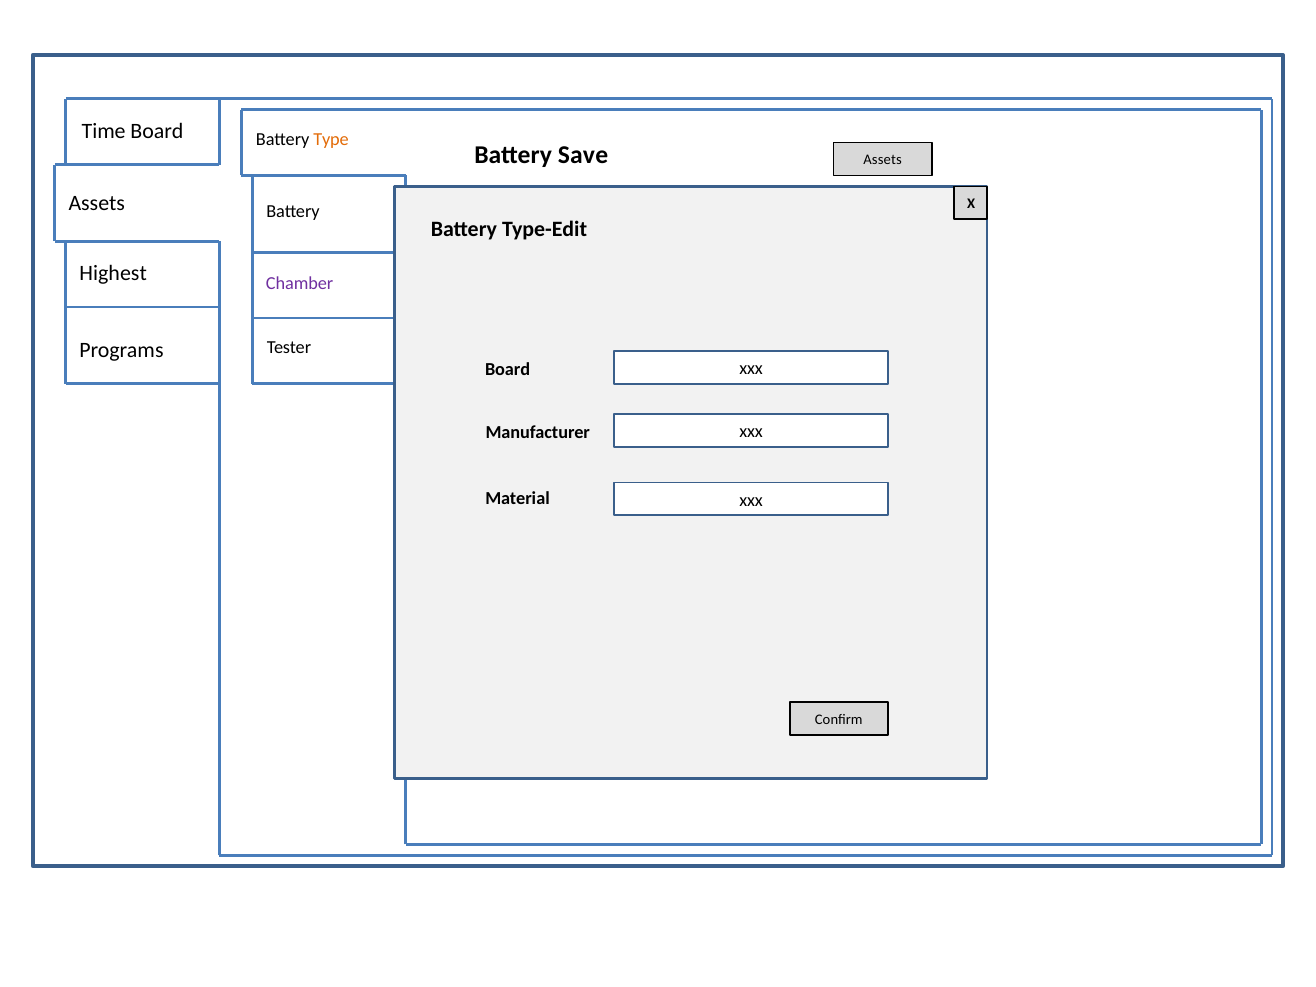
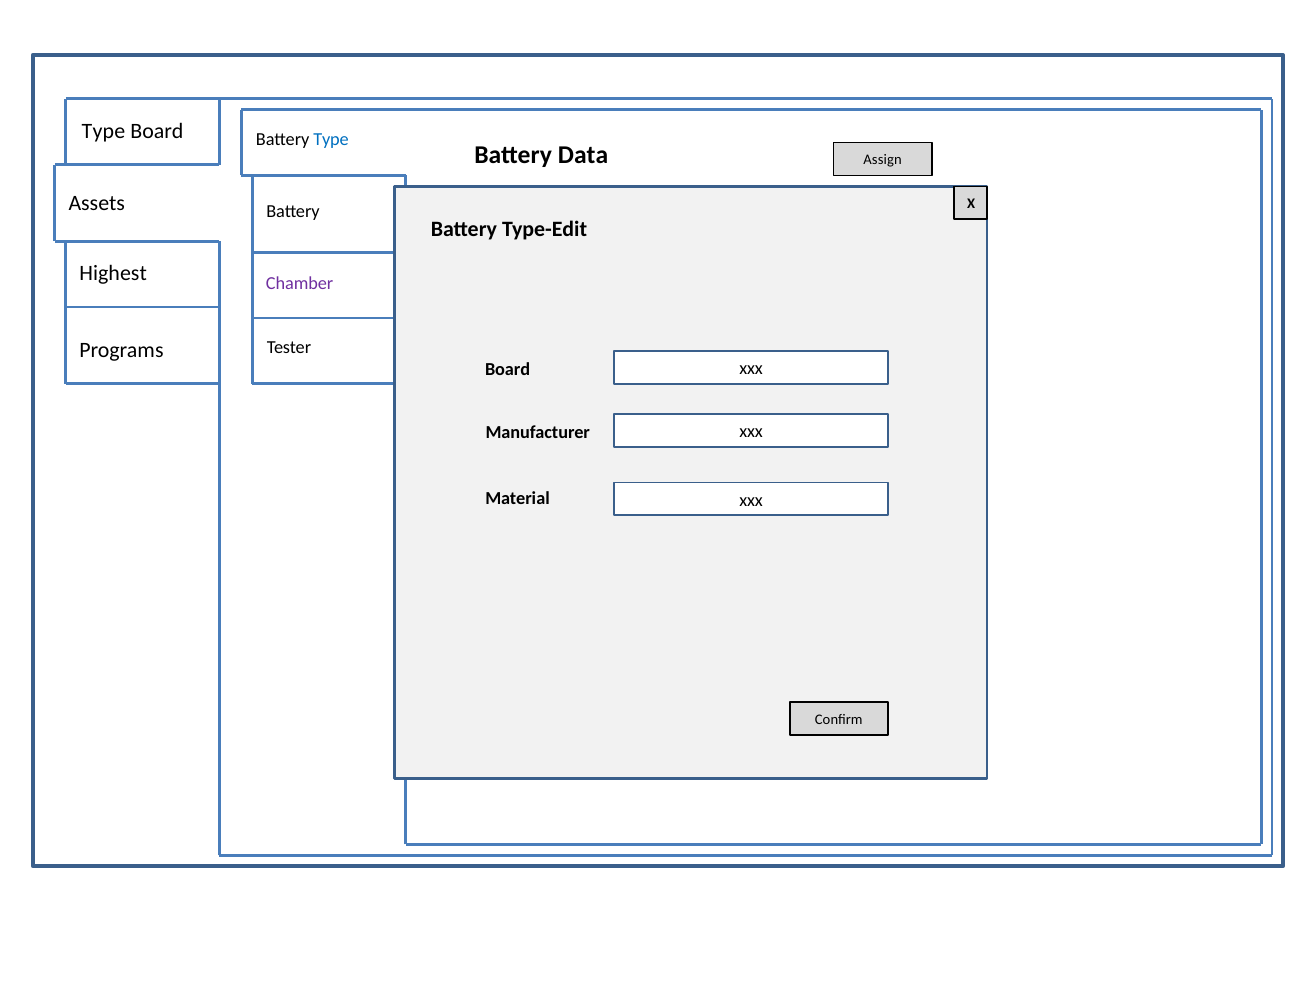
Time: Time -> Type (104, 131)
Type colour: orange -> blue (331, 139)
Battery Save: Save -> Data (583, 155)
Assets: Assets -> Assign (883, 160)
